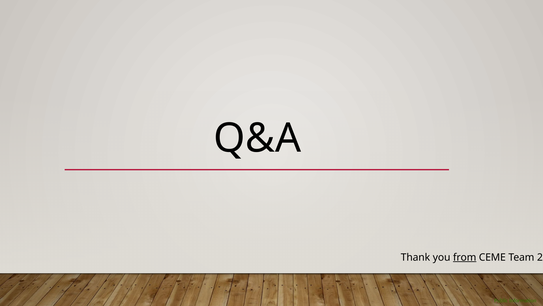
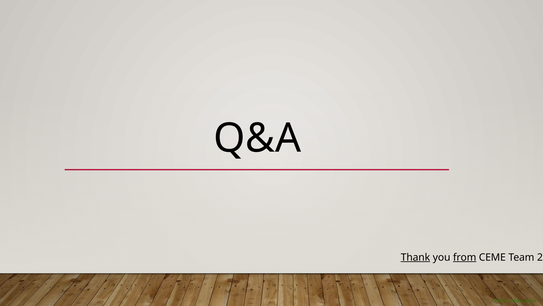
Thank underline: none -> present (415, 257)
